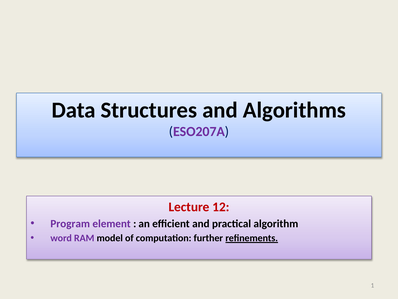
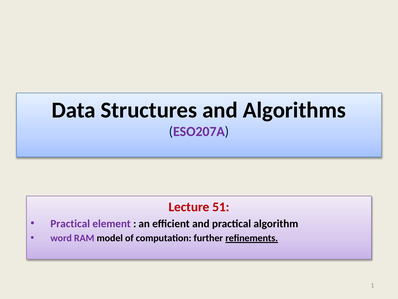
12: 12 -> 51 (221, 207)
Program: Program -> Practical (70, 223)
